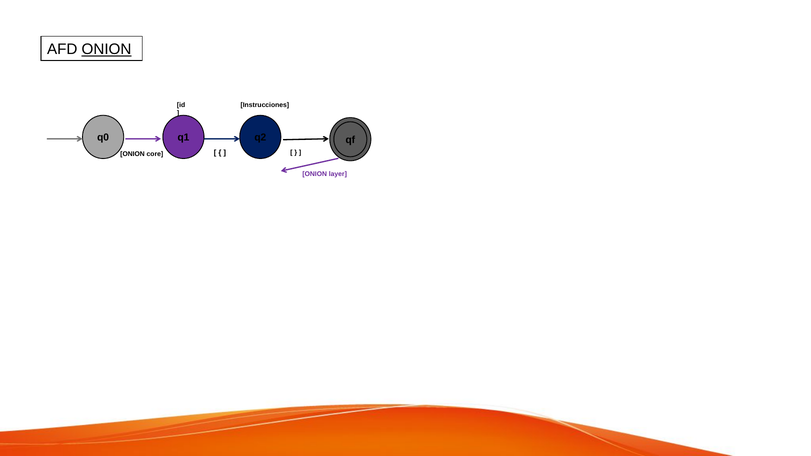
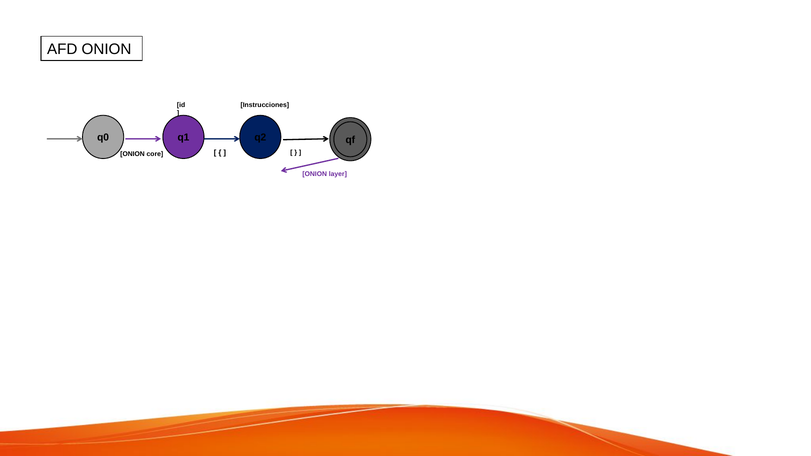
ONION underline: present -> none (106, 49)
